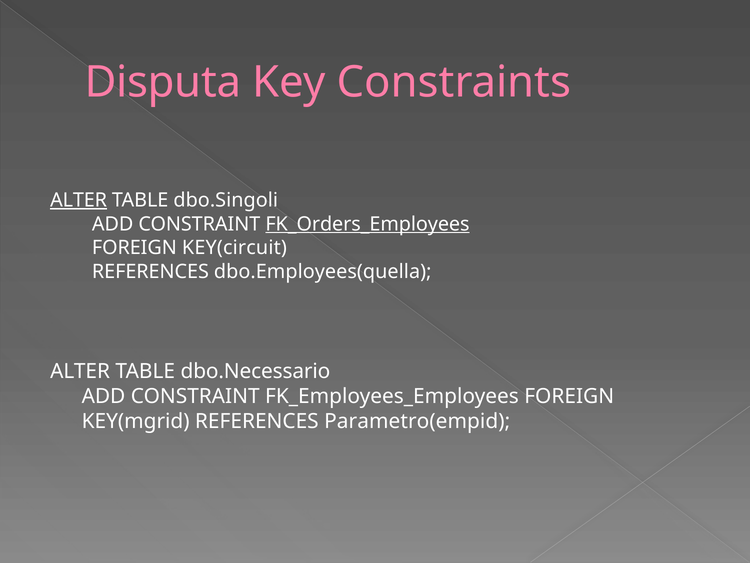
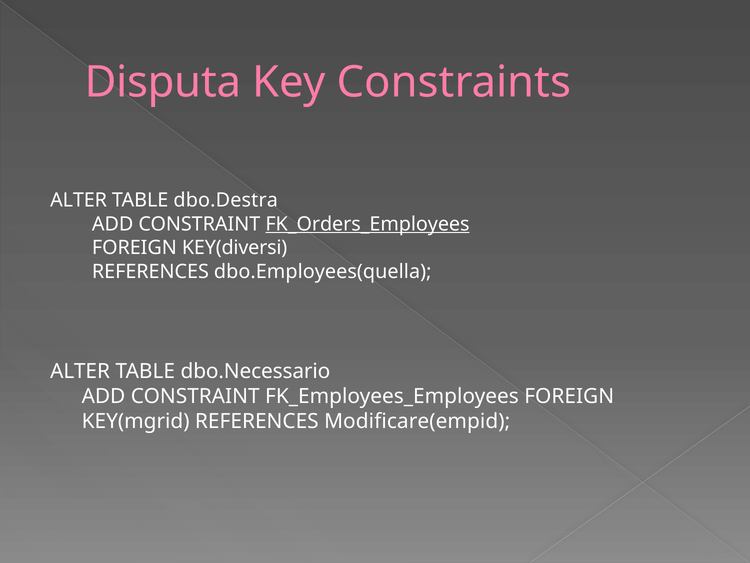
ALTER underline: present -> none (79, 200)
dbo.Singoli: dbo.Singoli -> dbo.Destra (226, 200)
KEY(circuit: KEY(circuit -> KEY(diversi (235, 248)
Parametro(empid: Parametro(empid -> Modificare(empid (417, 421)
